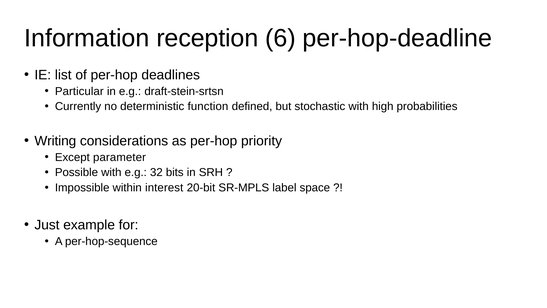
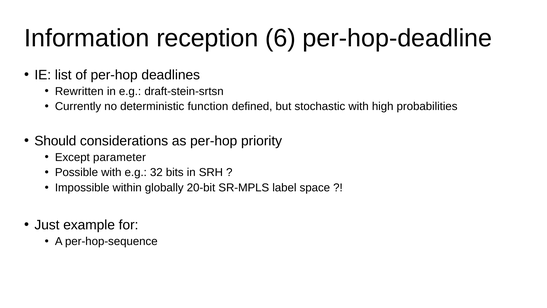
Particular: Particular -> Rewritten (79, 91)
Writing: Writing -> Should (55, 141)
interest: interest -> globally (164, 188)
